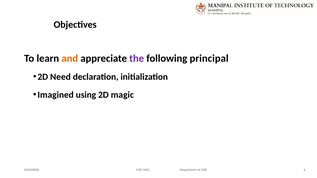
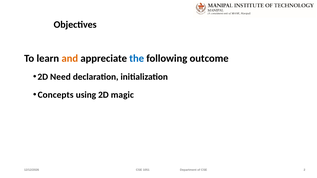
the colour: purple -> blue (137, 58)
principal: principal -> outcome (209, 58)
Imagined: Imagined -> Concepts (56, 95)
